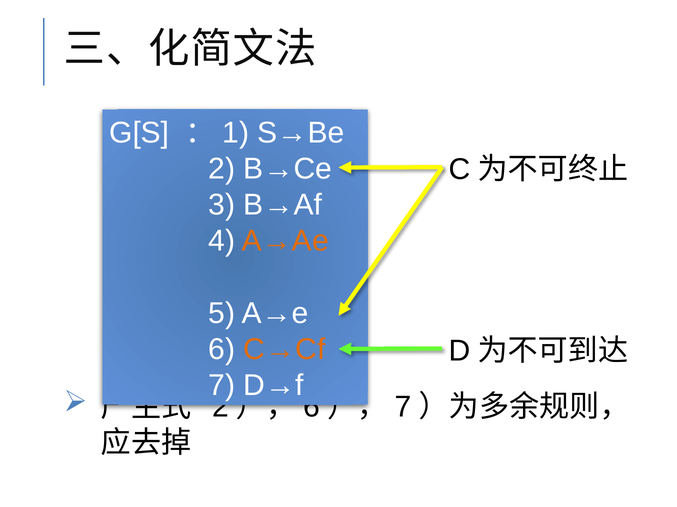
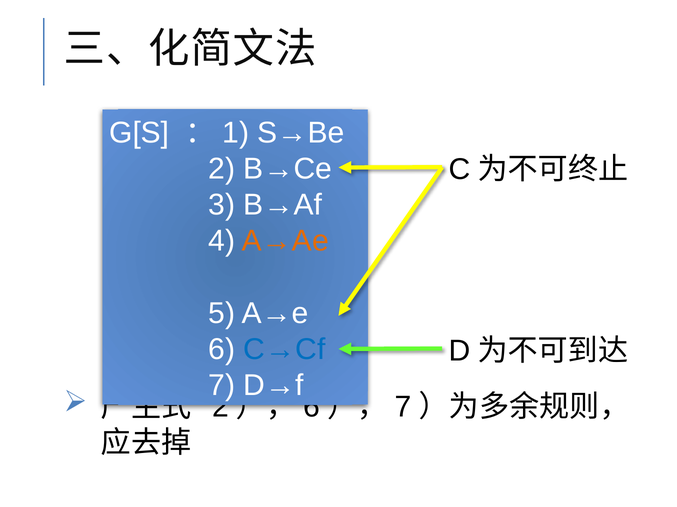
C→Cf colour: orange -> blue (284, 350)
